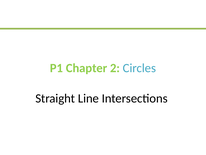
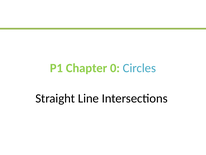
2: 2 -> 0 (115, 68)
